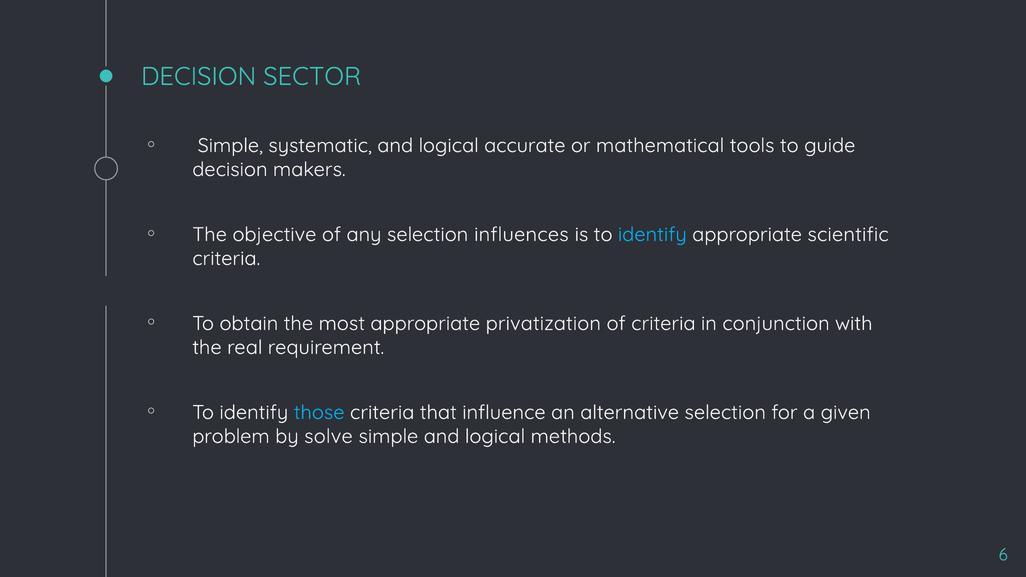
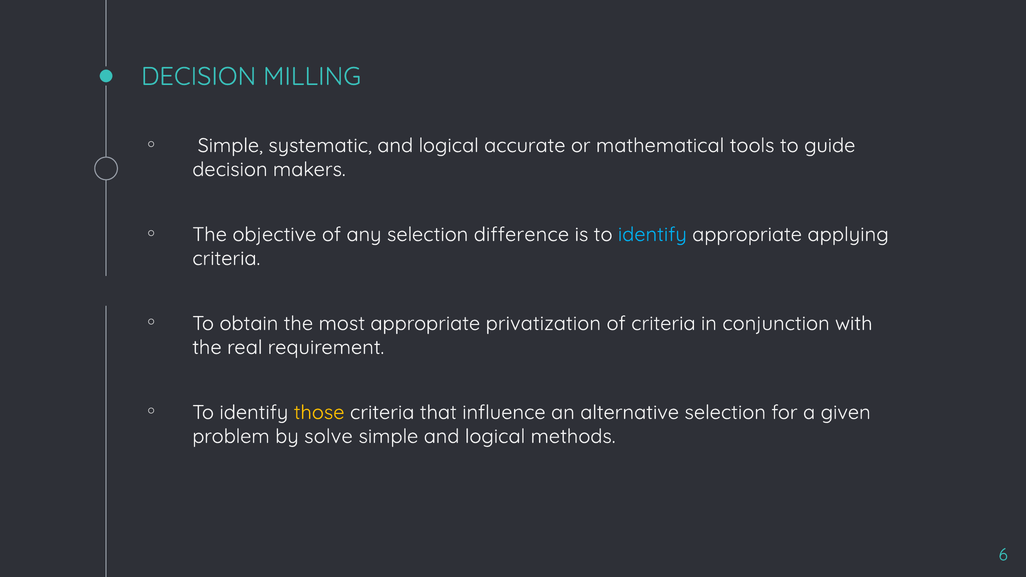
SECTOR: SECTOR -> MILLING (312, 76)
influences: influences -> difference (521, 235)
scientific: scientific -> applying (848, 235)
those colour: light blue -> yellow (319, 413)
